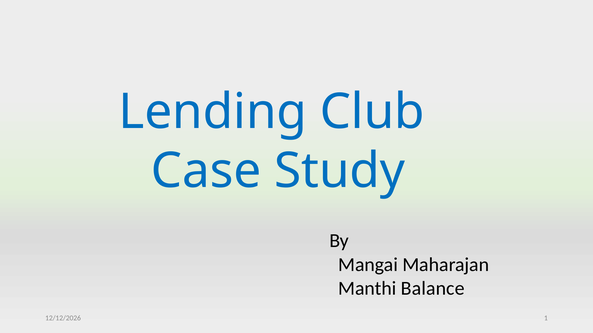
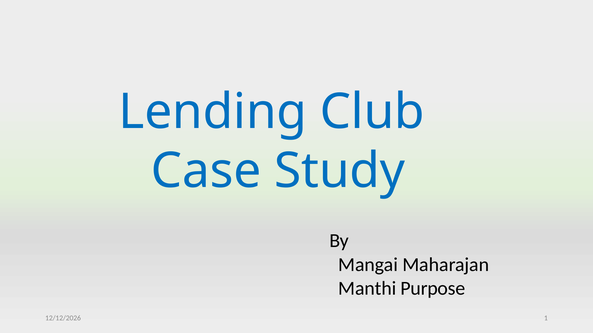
Balance: Balance -> Purpose (433, 289)
